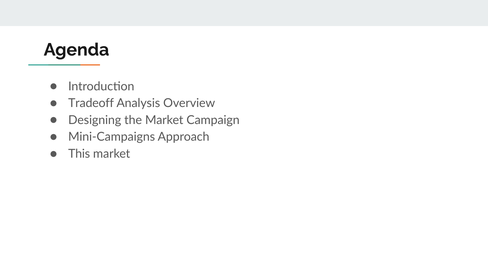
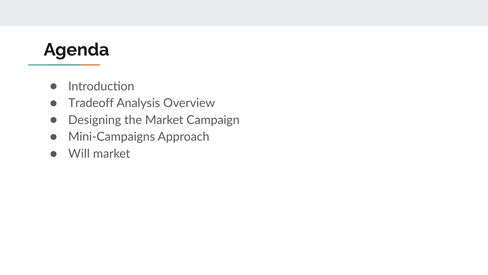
This: This -> Will (79, 154)
